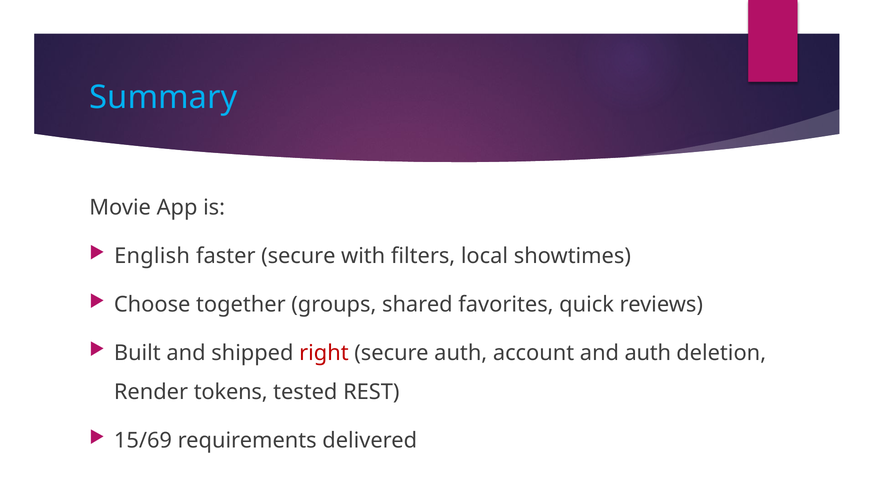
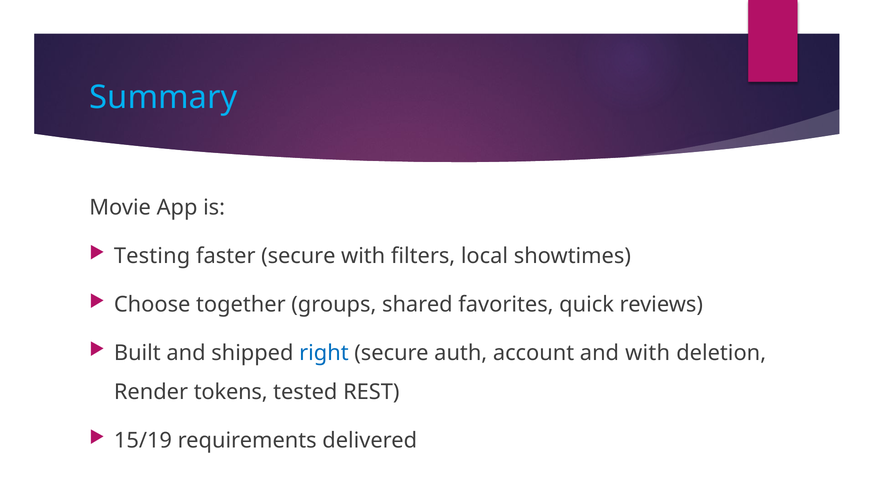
English: English -> Testing (152, 256)
right colour: red -> blue (324, 353)
and auth: auth -> with (648, 353)
15/69: 15/69 -> 15/19 (143, 441)
